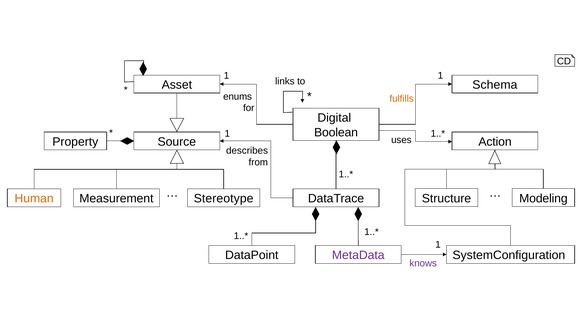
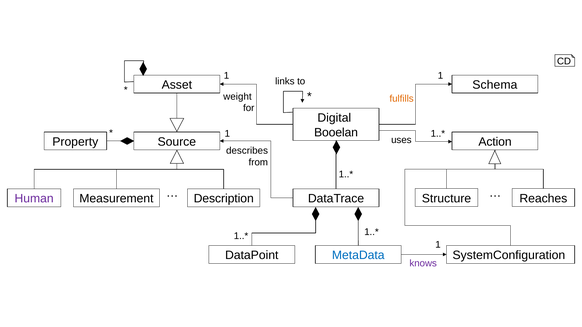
enums: enums -> weight (237, 97)
Boolean: Boolean -> Booelan (336, 133)
Modeling: Modeling -> Reaches (543, 199)
Human colour: orange -> purple (34, 199)
Stereotype: Stereotype -> Description (224, 199)
MetaData colour: purple -> blue (358, 256)
